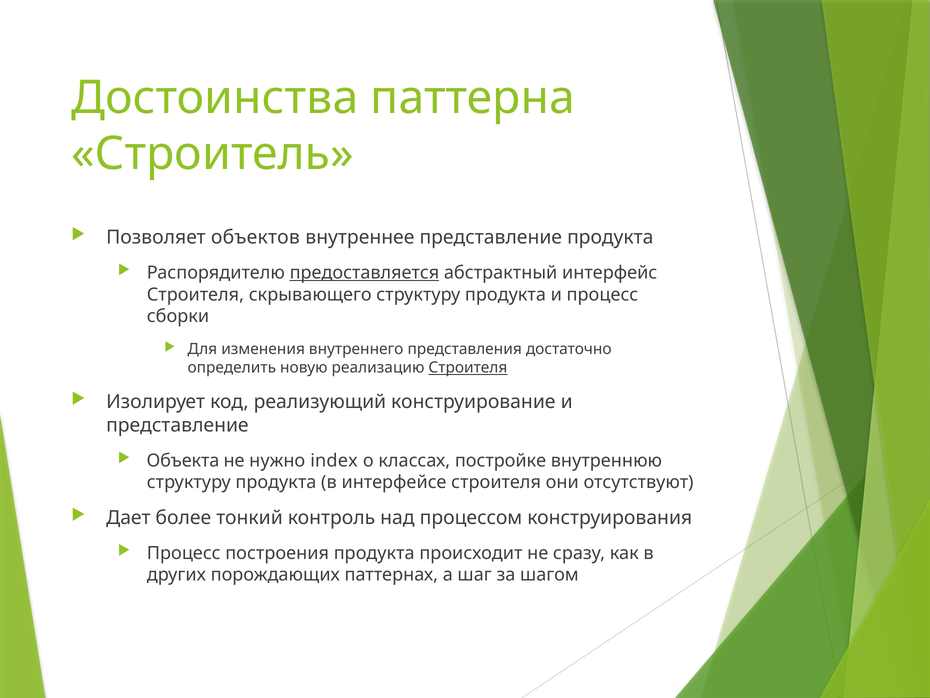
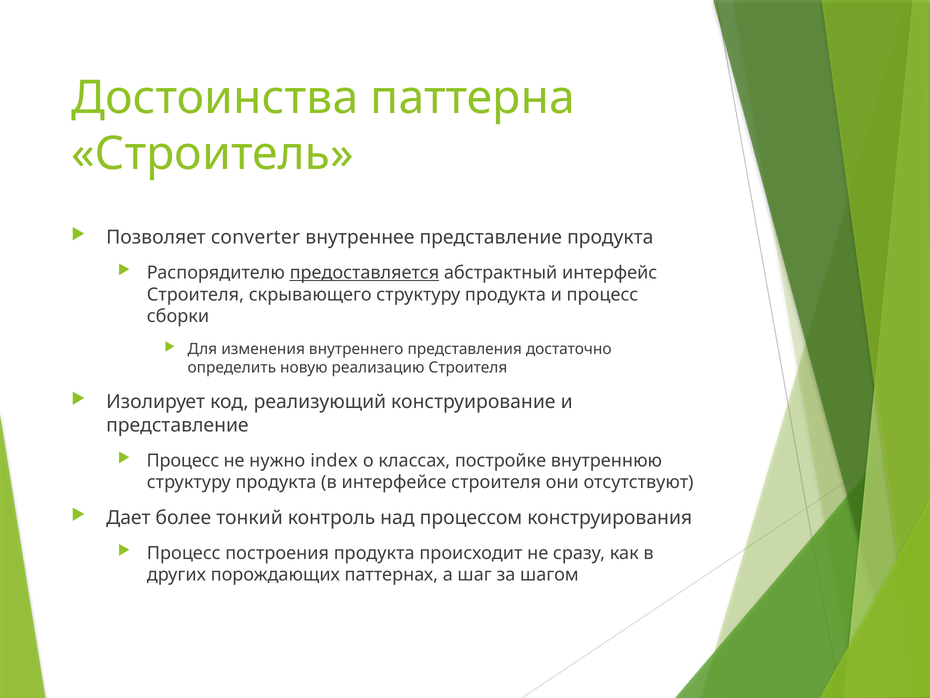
объектов: объектов -> converter (255, 237)
Строителя underline: present -> none (468, 368)
Объекта: Объекта -> Процесс (183, 460)
